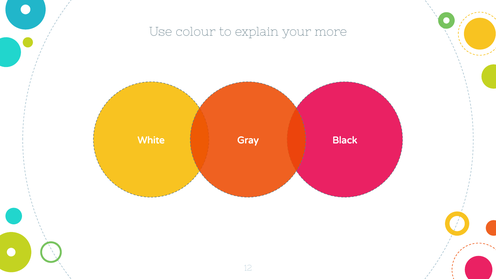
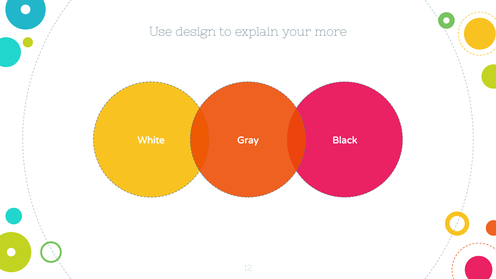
colour: colour -> design (196, 32)
